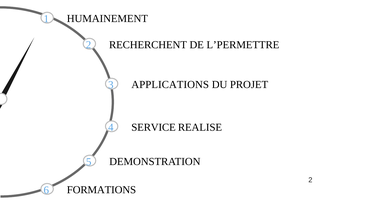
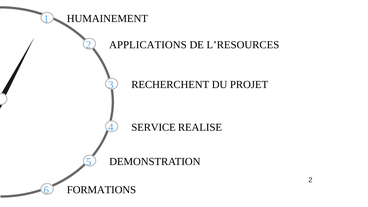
RECHERCHENT: RECHERCHENT -> APPLICATIONS (148, 45)
L’PERMETTRE: L’PERMETTRE -> L’RESOURCES (243, 45)
APPLICATIONS: APPLICATIONS -> RECHERCHENT (170, 85)
